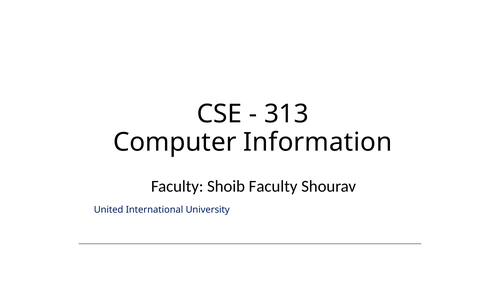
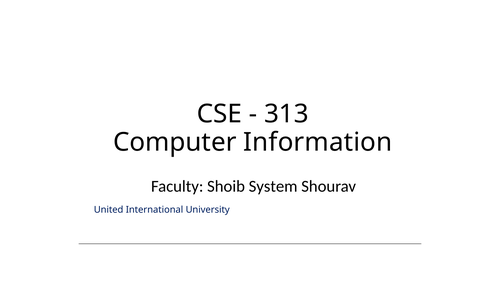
Shoib Faculty: Faculty -> System (273, 187)
